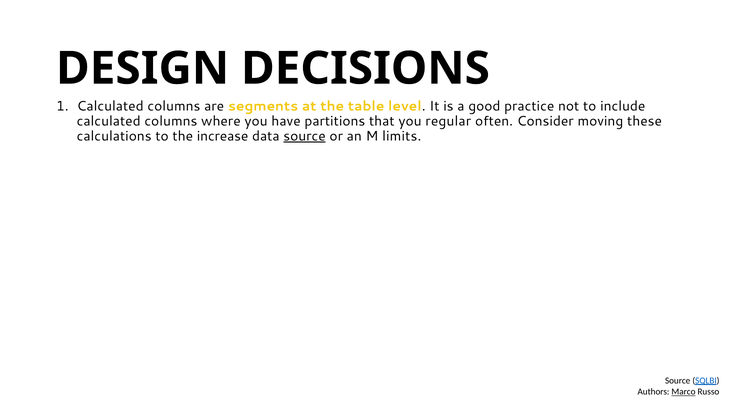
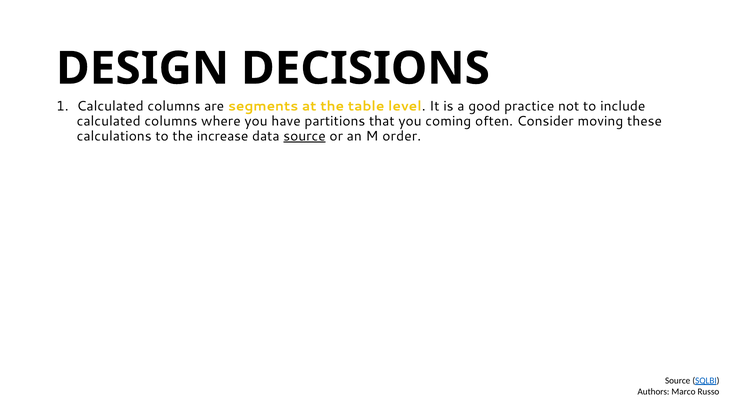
regular: regular -> coming (448, 121)
limits: limits -> order (402, 136)
Marco underline: present -> none (683, 392)
